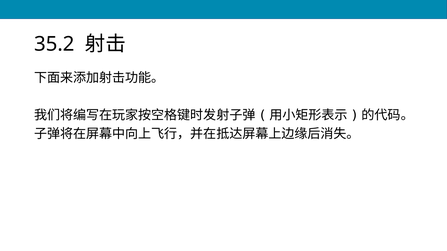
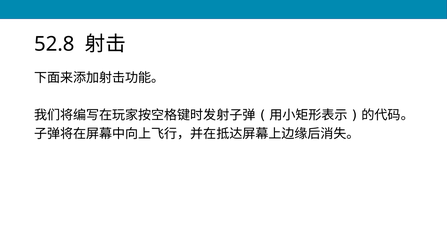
35.2: 35.2 -> 52.8 (54, 44)
